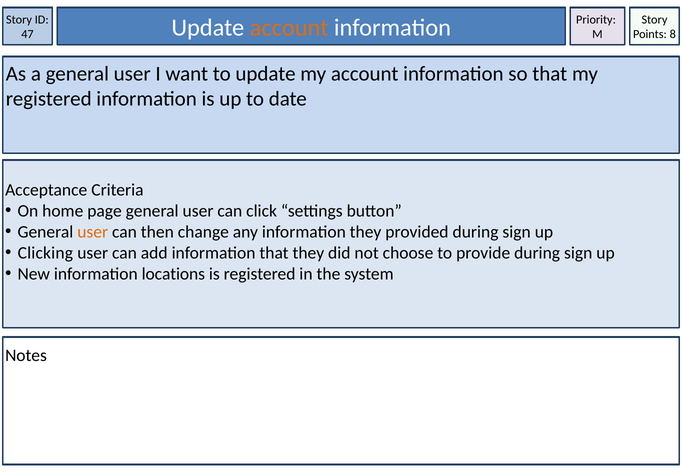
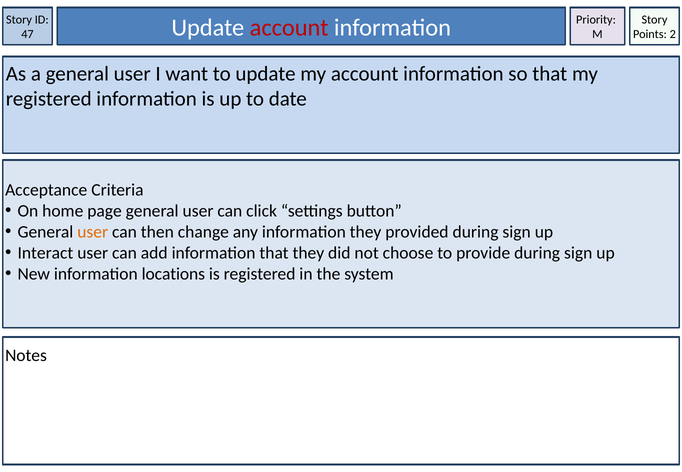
account colour: orange -> red (289, 28)
8: 8 -> 2 (673, 34)
Clicking: Clicking -> Interact (45, 253)
